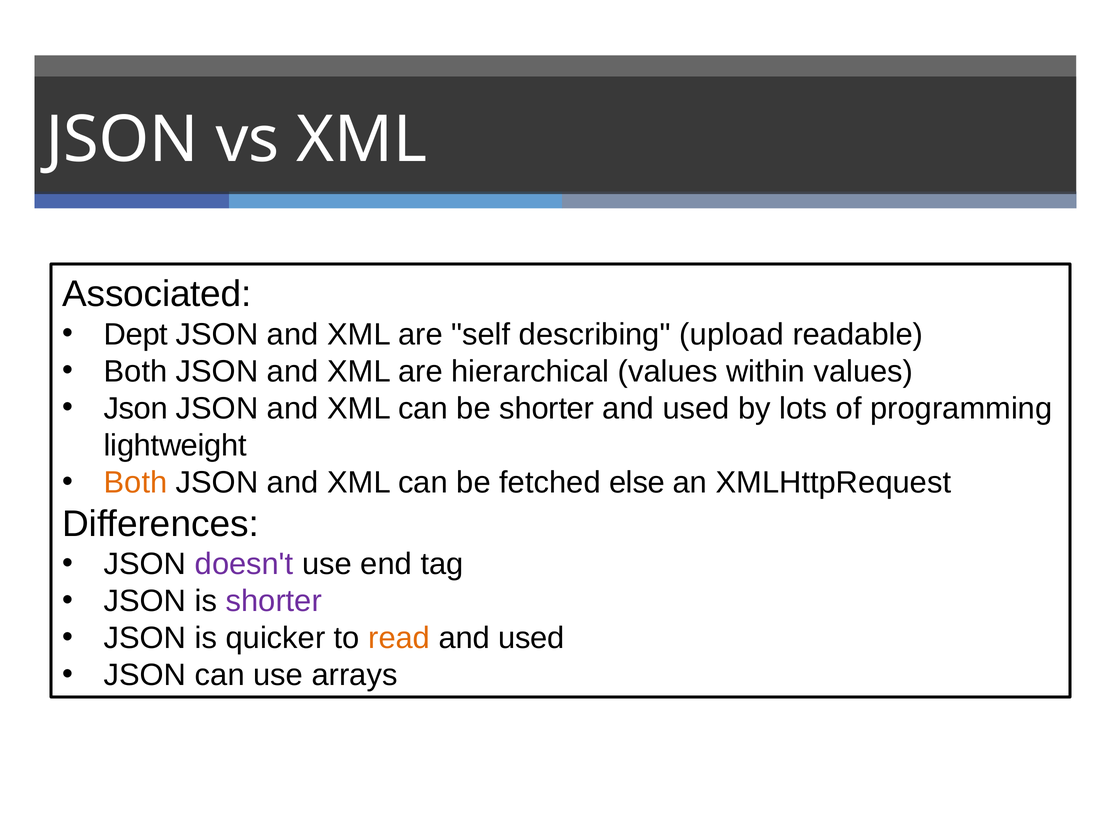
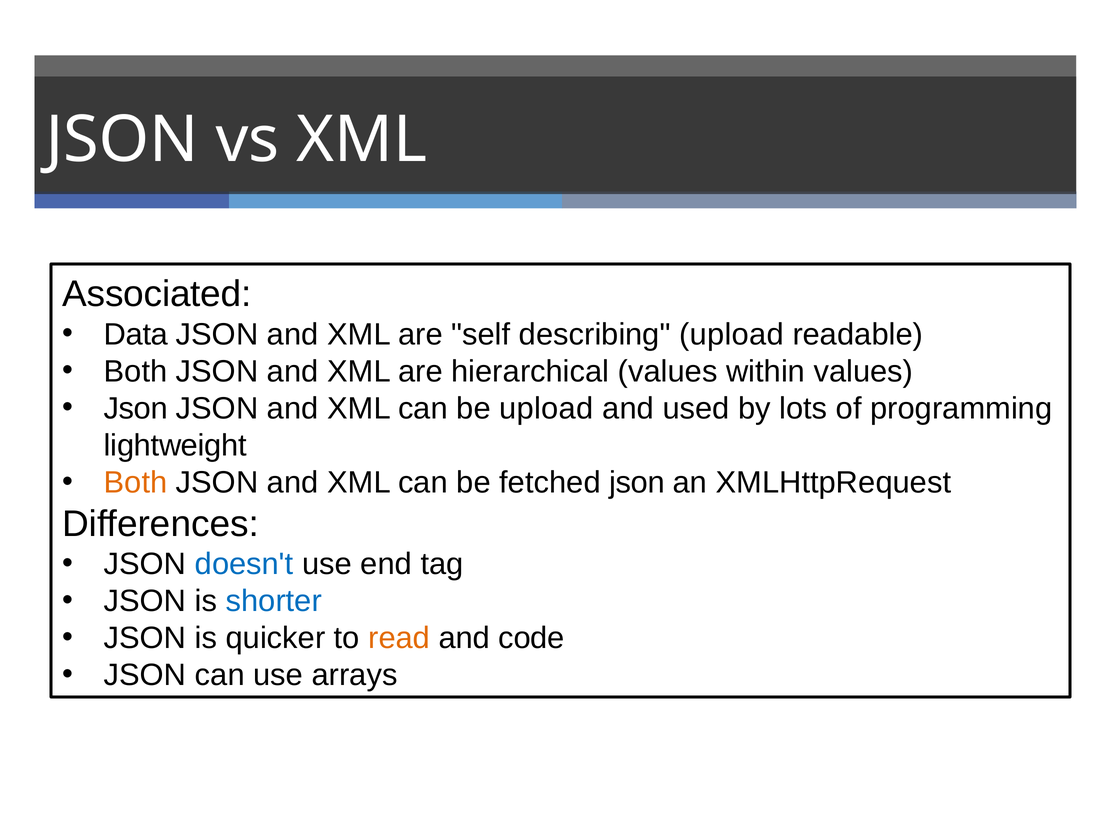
Dept: Dept -> Data (136, 335)
be shorter: shorter -> upload (546, 409)
fetched else: else -> json (637, 483)
doesn't colour: purple -> blue (244, 564)
shorter colour: purple -> blue (274, 601)
used: used -> code (531, 638)
